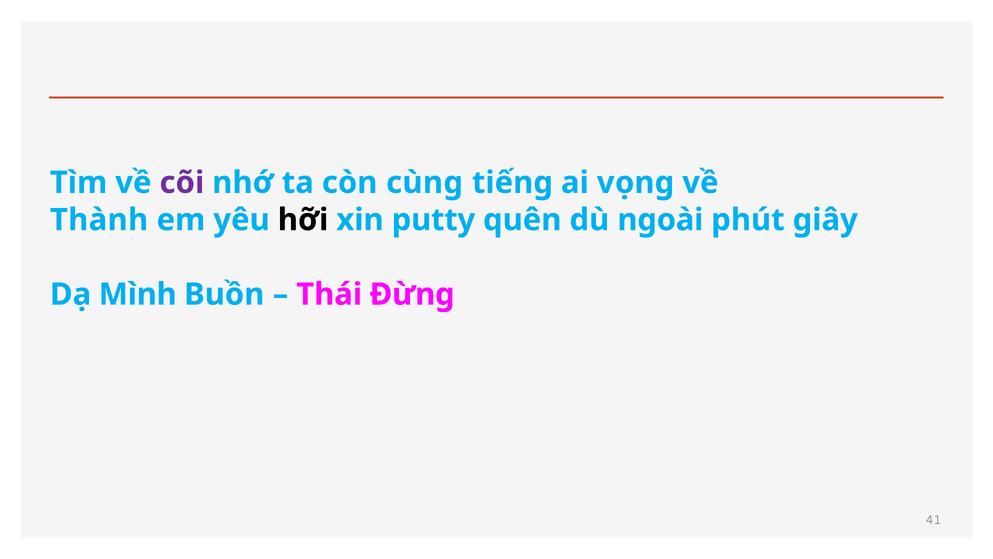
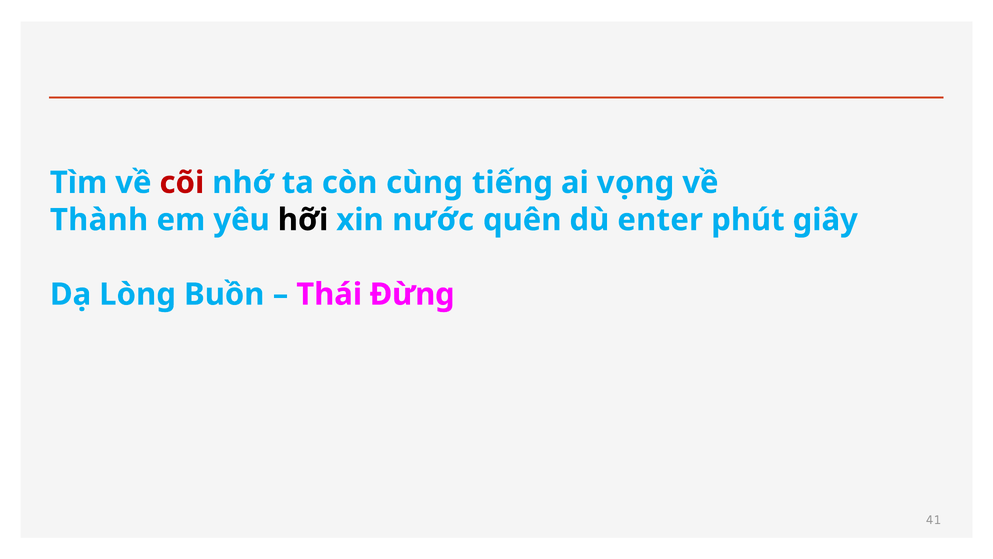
cõi colour: purple -> red (182, 183)
putty: putty -> nước (433, 220)
ngoài: ngoài -> enter (660, 220)
Mình: Mình -> Lòng (138, 294)
